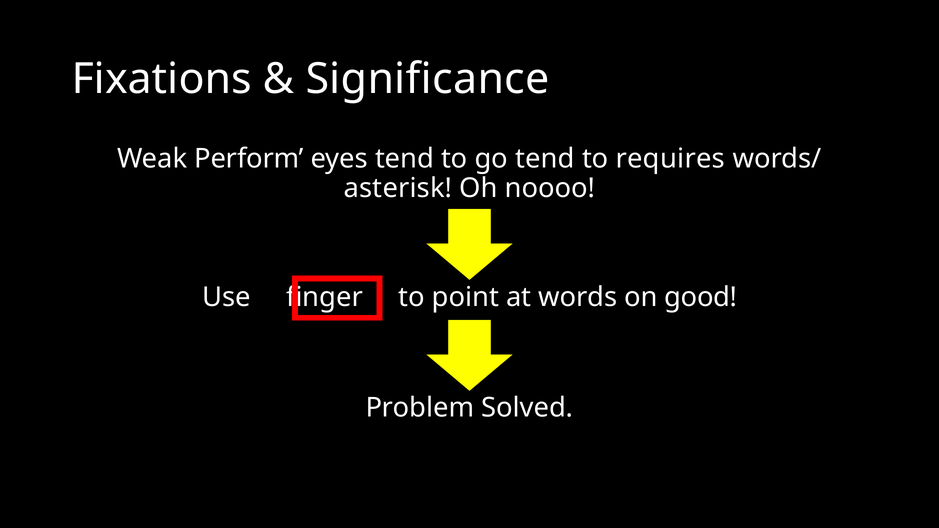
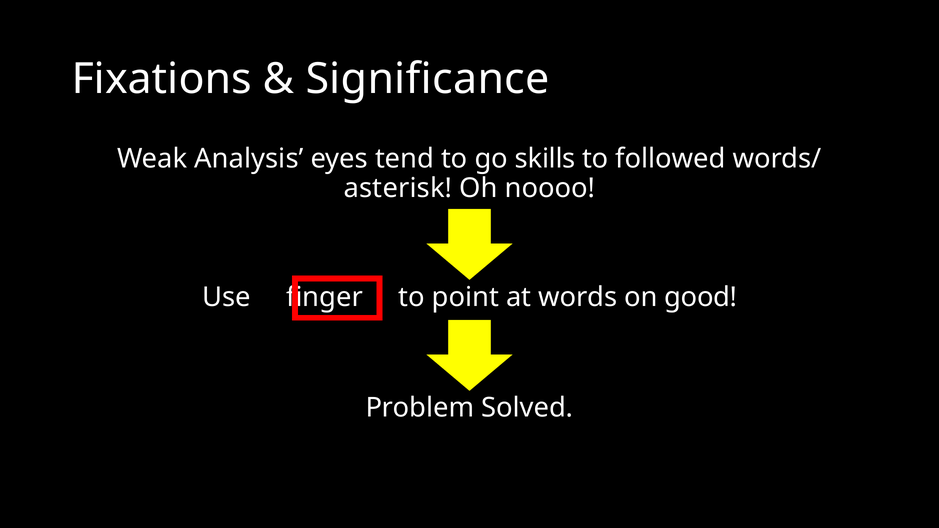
Perform: Perform -> Analysis (249, 159)
go tend: tend -> skills (545, 159)
requires: requires -> followed (671, 159)
